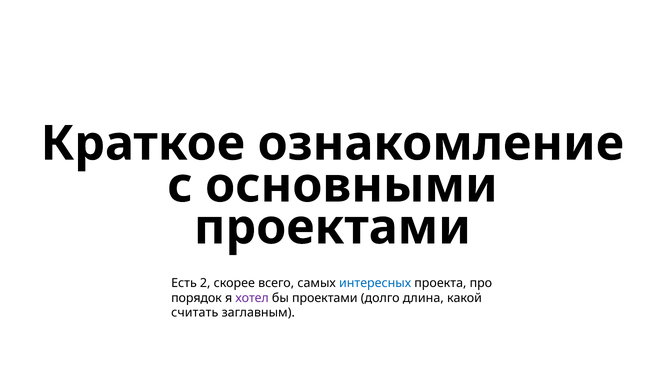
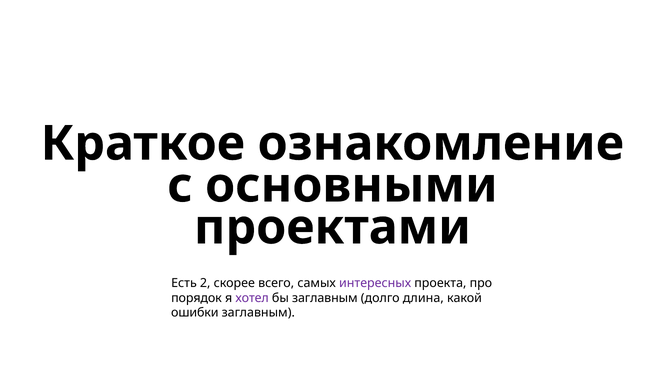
интересных colour: blue -> purple (375, 283)
бы проектами: проектами -> заглавным (325, 298)
считать: считать -> ошибки (195, 313)
